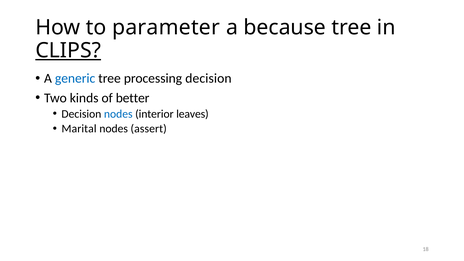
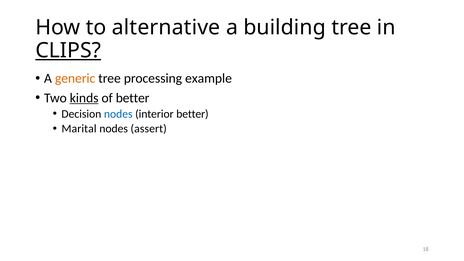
parameter: parameter -> alternative (166, 27)
because: because -> building (285, 27)
generic colour: blue -> orange (75, 78)
processing decision: decision -> example (209, 78)
kinds underline: none -> present (84, 98)
interior leaves: leaves -> better (192, 114)
